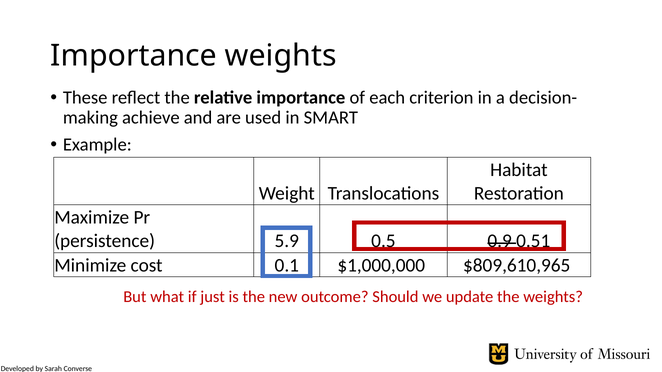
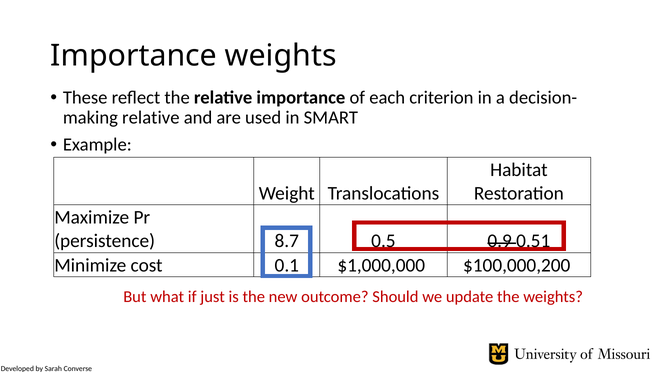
achieve: achieve -> relative (151, 118)
5.9: 5.9 -> 8.7 (287, 241)
$809,610,965: $809,610,965 -> $100,000,200 (517, 266)
